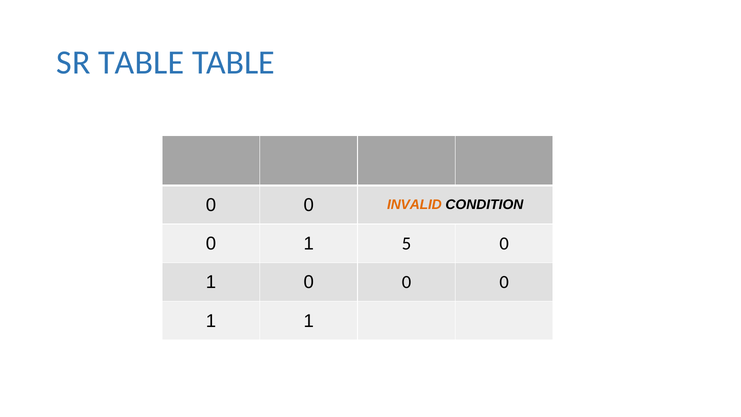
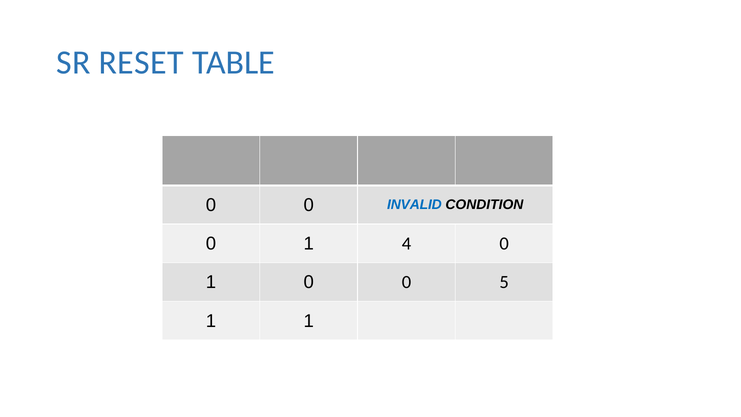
SR TABLE: TABLE -> RESET (141, 62)
INVALID colour: orange -> blue (414, 205)
5: 5 -> 4 (406, 243)
0 0 0: 0 -> 5 (504, 282)
